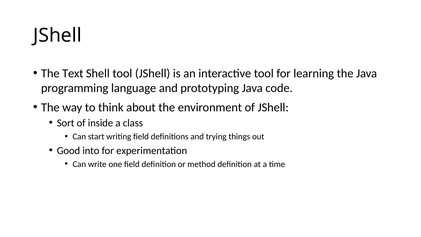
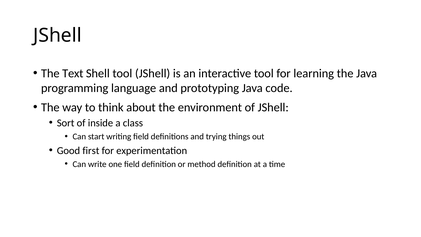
into: into -> first (91, 151)
